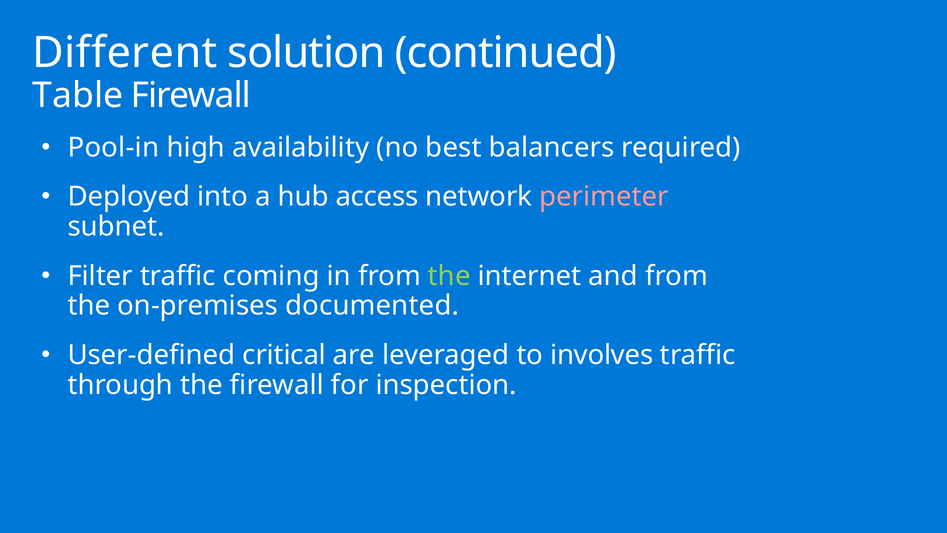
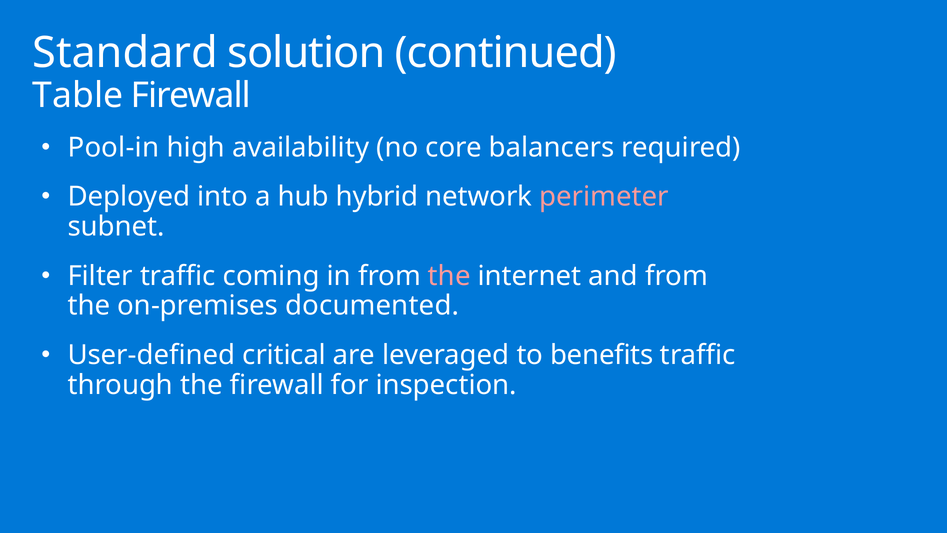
Different: Different -> Standard (125, 53)
best: best -> core (454, 147)
access: access -> hybrid (377, 197)
the colour: light green -> pink (449, 276)
involves: involves -> benefits (602, 355)
